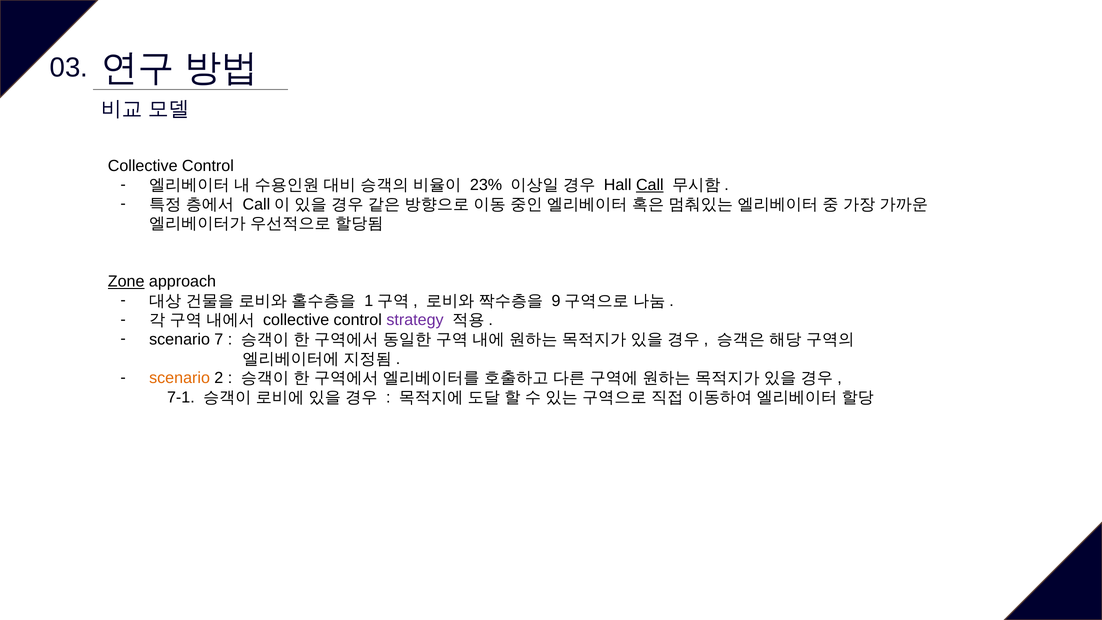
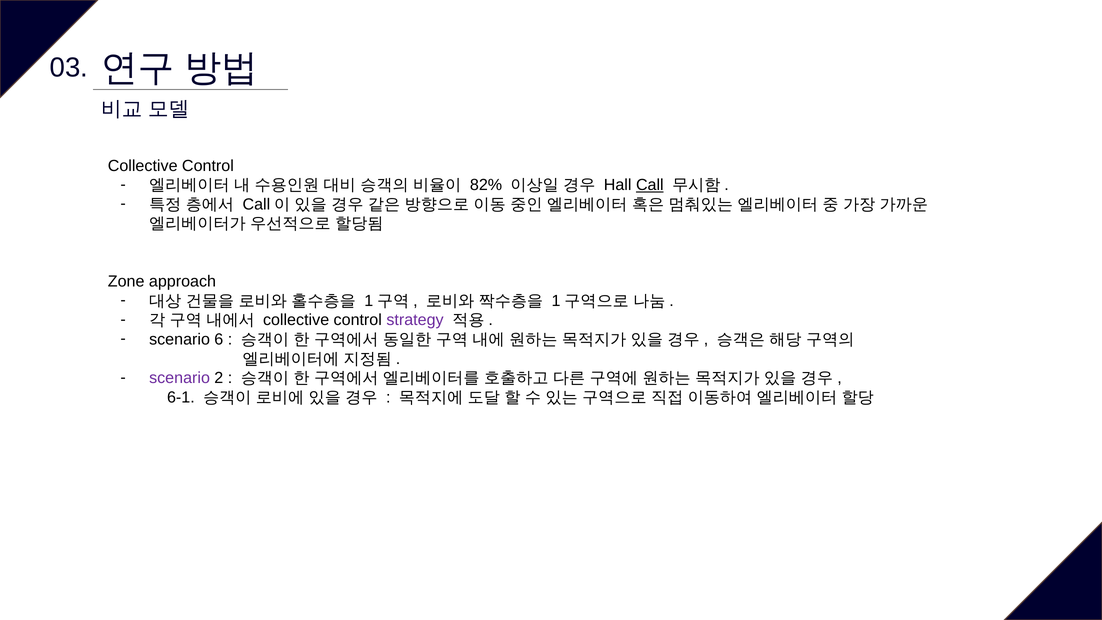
23%: 23% -> 82% (486, 185)
Zone underline: present -> none (126, 281)
9: 9 -> 1 (556, 301)
7: 7 -> 6 (219, 339)
scenario colour: orange -> purple (180, 378)
7-1: 7-1 -> 6-1 (181, 397)
